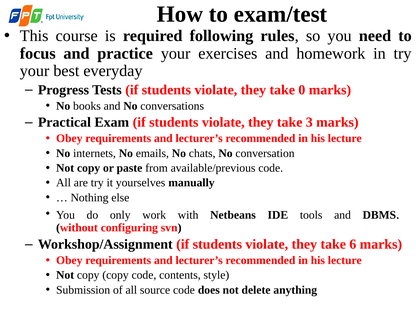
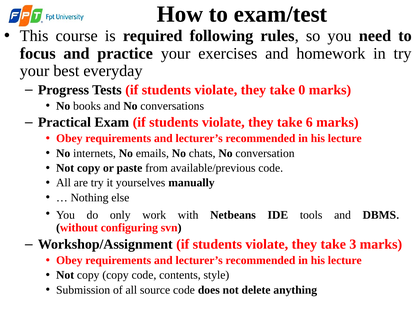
3: 3 -> 6 (309, 122)
6: 6 -> 3 (353, 244)
